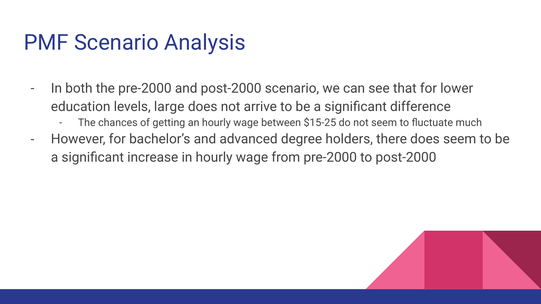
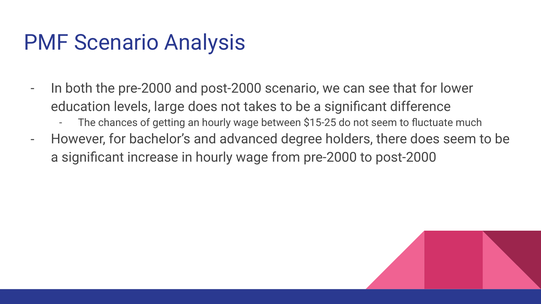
arrive: arrive -> takes (260, 107)
